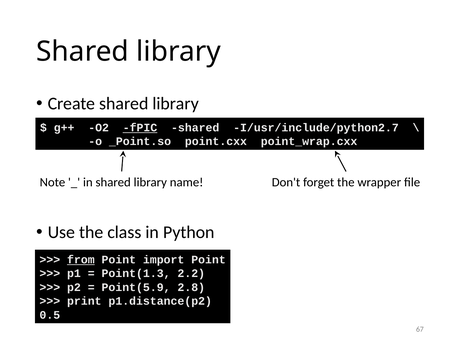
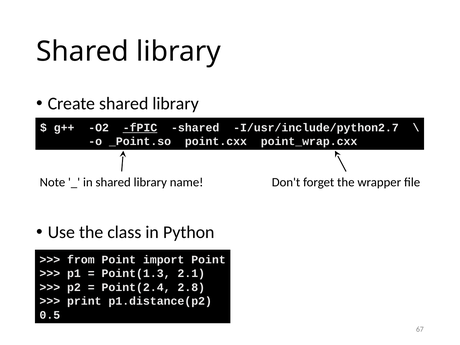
from underline: present -> none (81, 260)
2.2: 2.2 -> 2.1 (191, 273)
Point(5.9: Point(5.9 -> Point(2.4 (136, 287)
